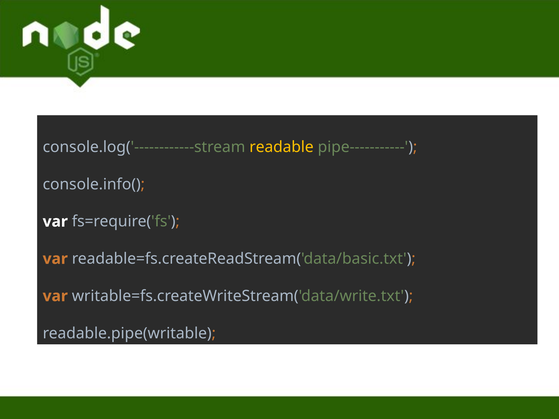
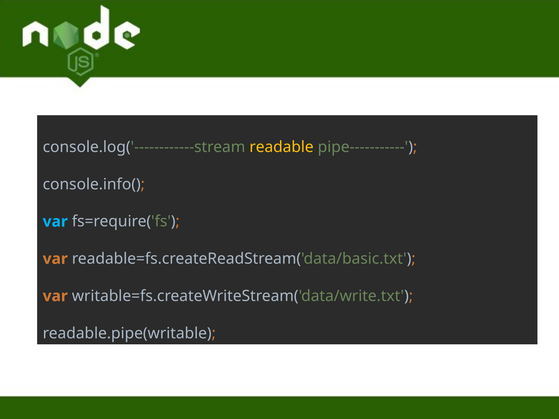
var colour: white -> light blue (55, 222)
